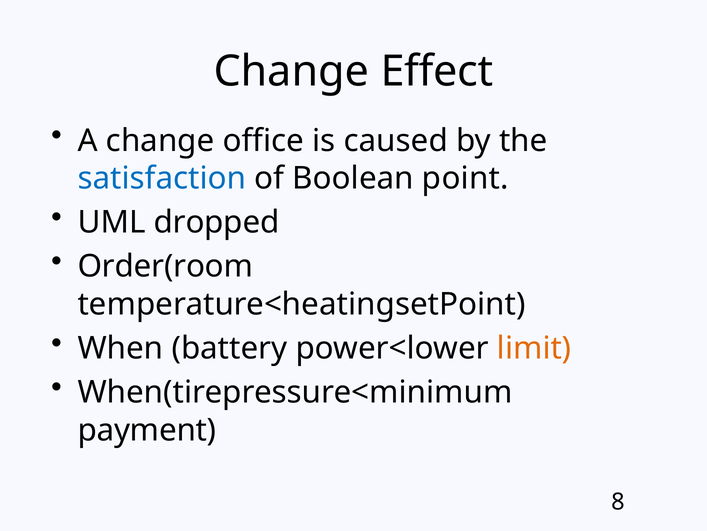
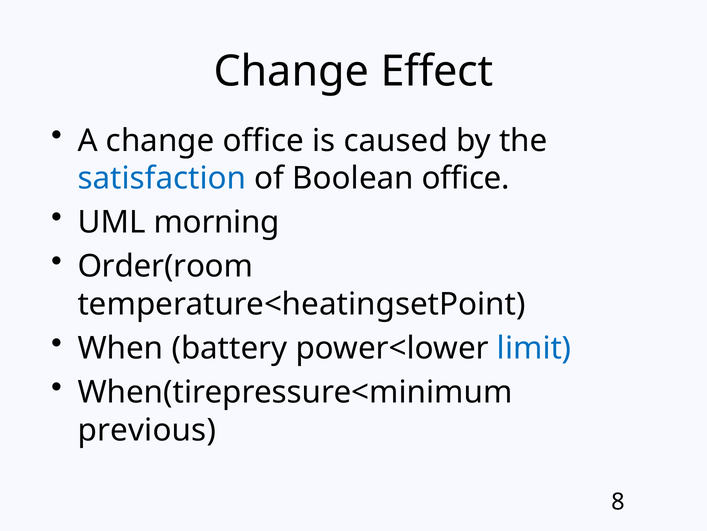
Boolean point: point -> office (466, 178)
dropped: dropped -> morning (217, 222)
limit colour: orange -> blue (534, 348)
payment: payment -> previous (147, 430)
